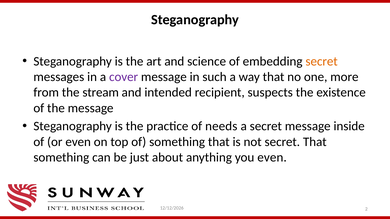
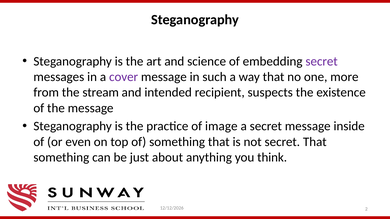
secret colour: orange -> purple (322, 61)
needs: needs -> image (221, 126)
you even: even -> think (272, 158)
